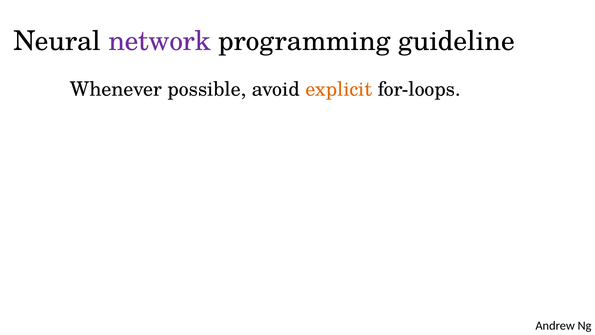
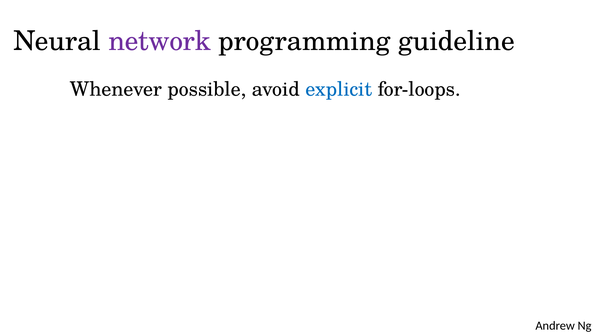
explicit colour: orange -> blue (339, 89)
